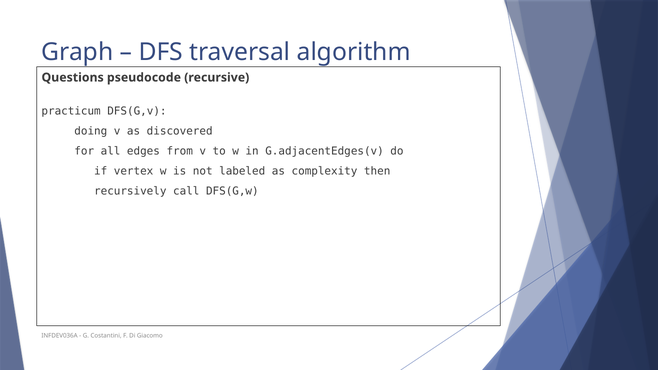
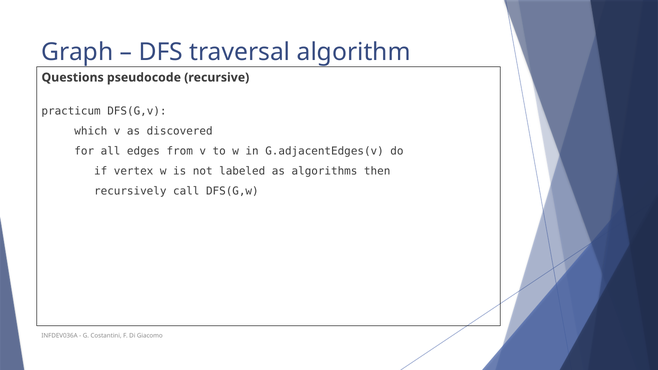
doing: doing -> which (91, 131)
complexity: complexity -> algorithms (325, 171)
